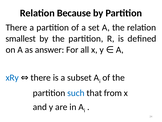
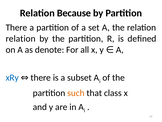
smallest: smallest -> relation (21, 38)
answer: answer -> denote (50, 50)
such colour: blue -> orange (76, 93)
from: from -> class (113, 93)
